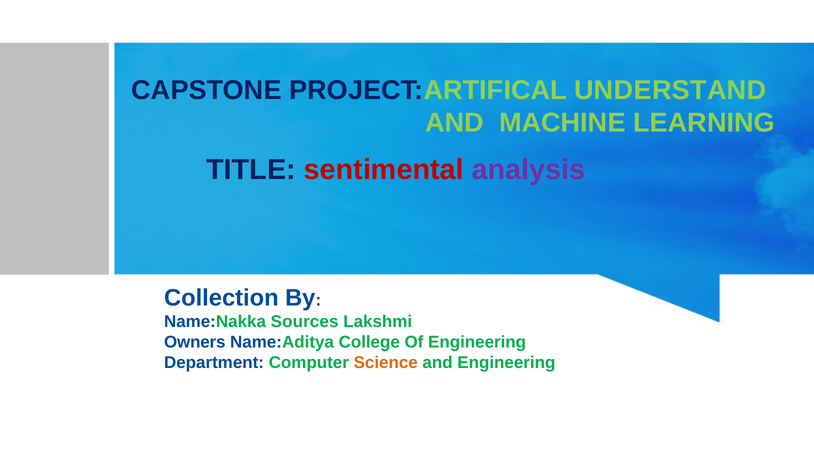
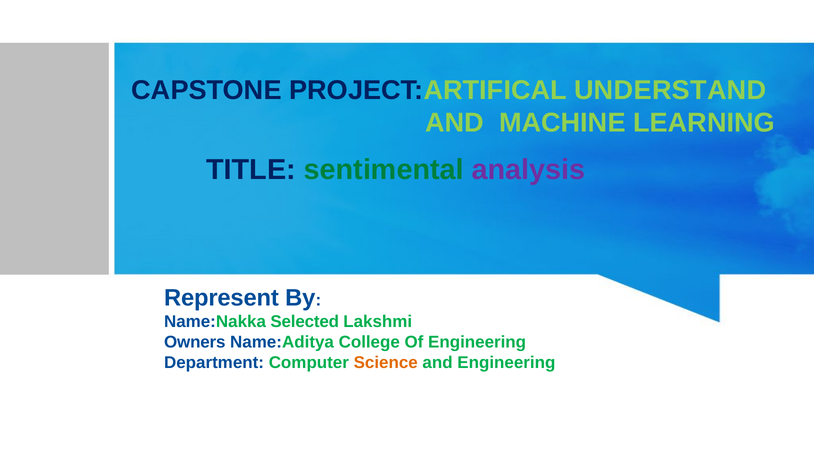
sentimental colour: red -> green (384, 170)
Collection: Collection -> Represent (221, 298)
Sources: Sources -> Selected (305, 322)
